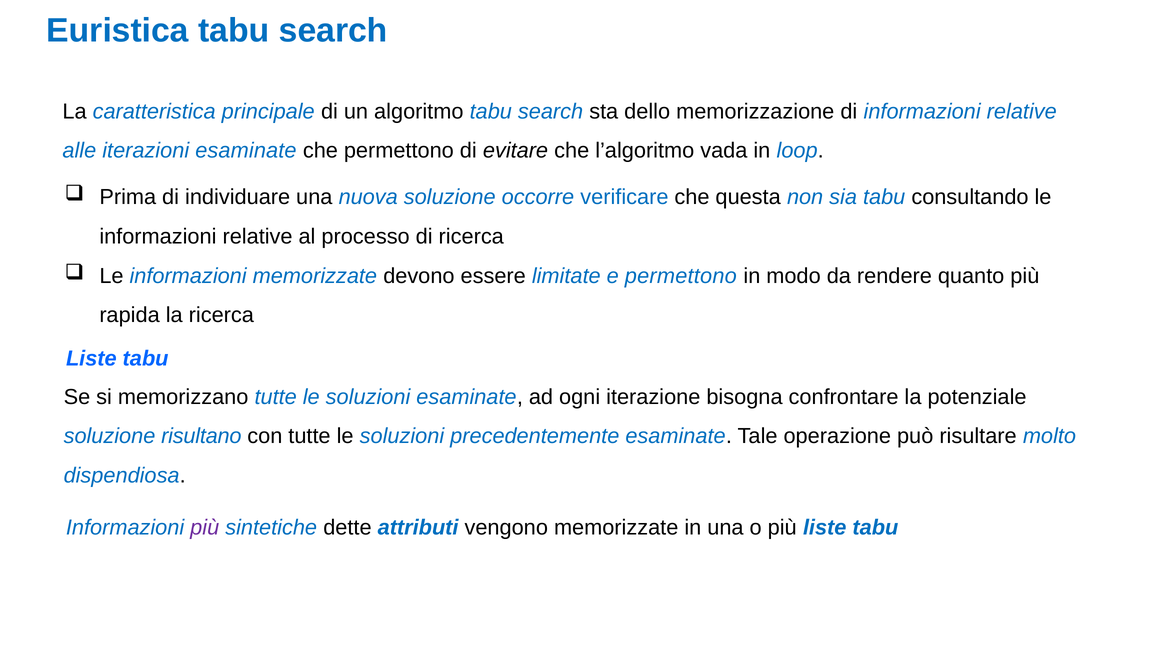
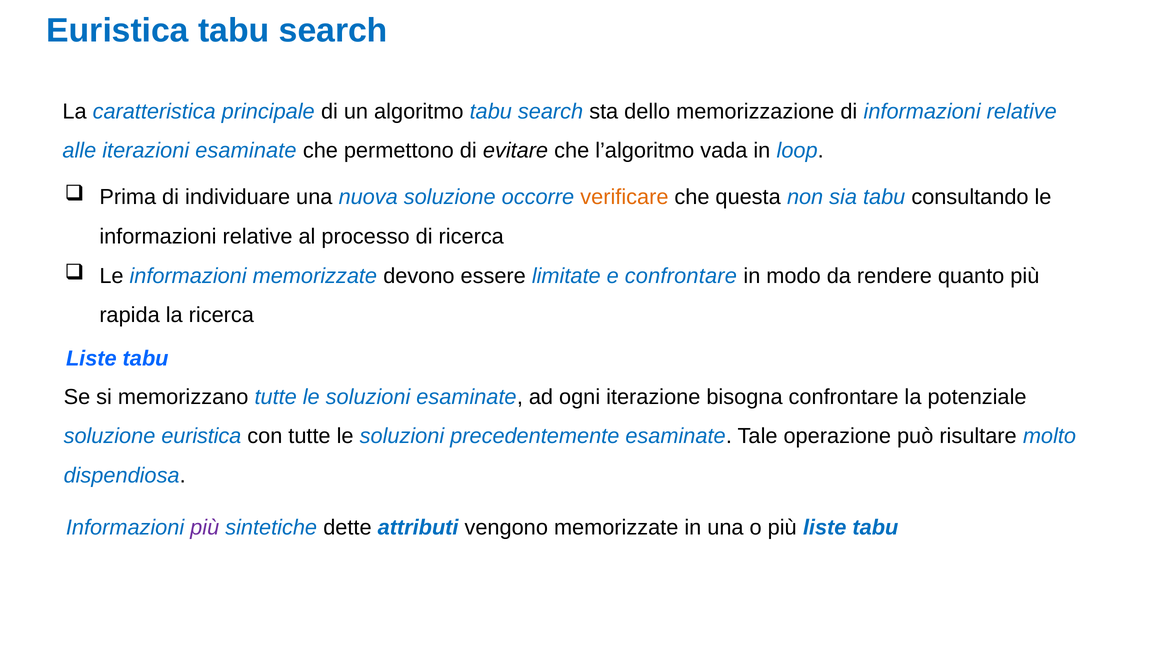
verificare colour: blue -> orange (624, 197)
e permettono: permettono -> confrontare (681, 276)
soluzione risultano: risultano -> euristica (201, 437)
